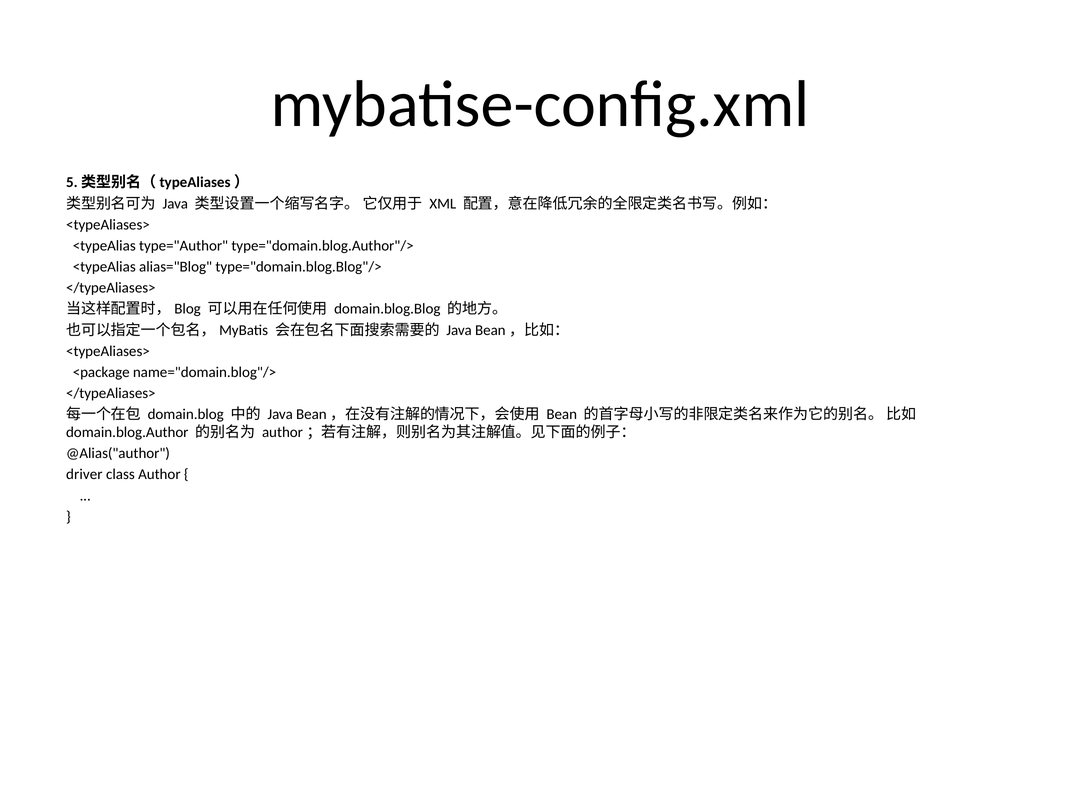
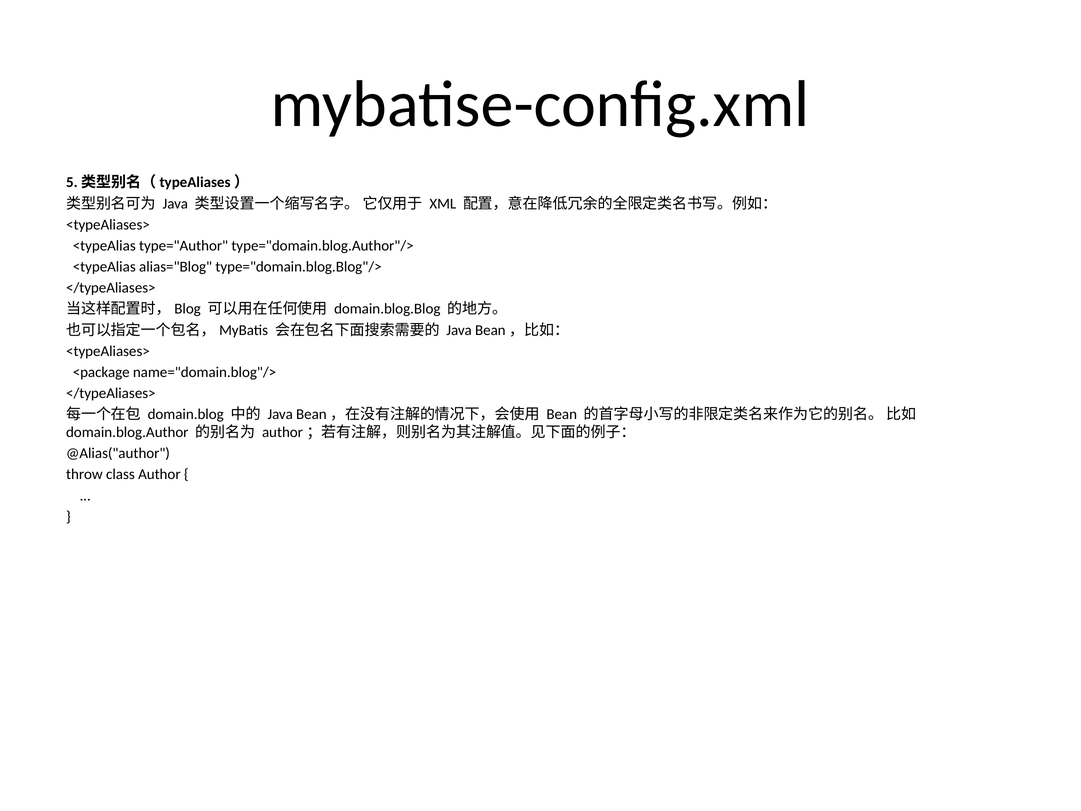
driver: driver -> throw (84, 474)
